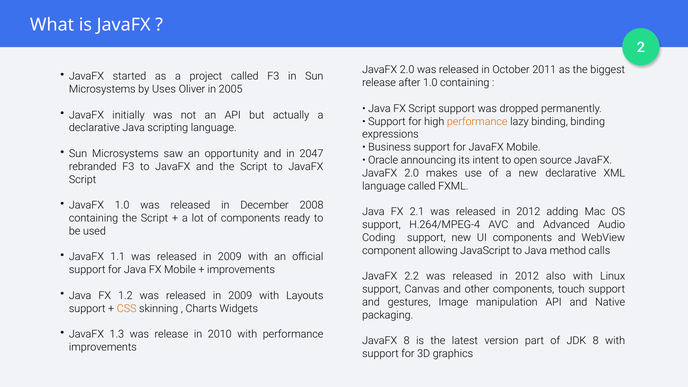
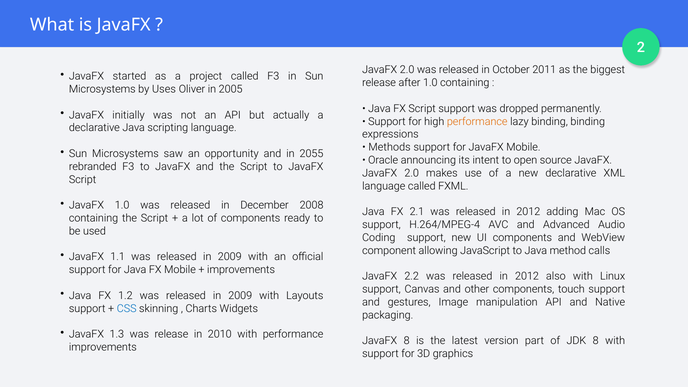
Business: Business -> Methods (390, 147)
2047: 2047 -> 2055 (311, 154)
CSS colour: orange -> blue (127, 309)
